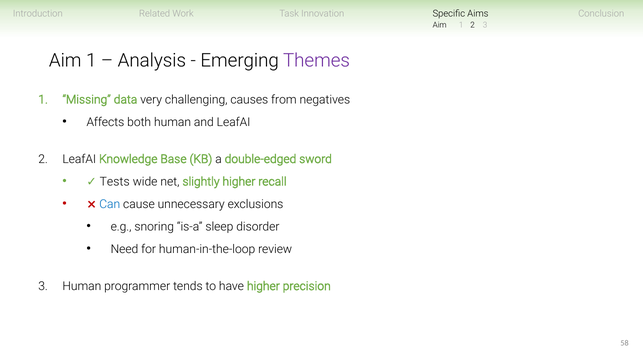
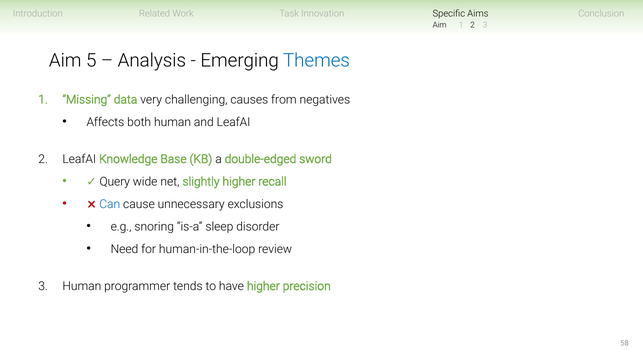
1: 1 -> 5 (91, 61)
Themes colour: purple -> blue (316, 61)
Tests: Tests -> Query (115, 181)
